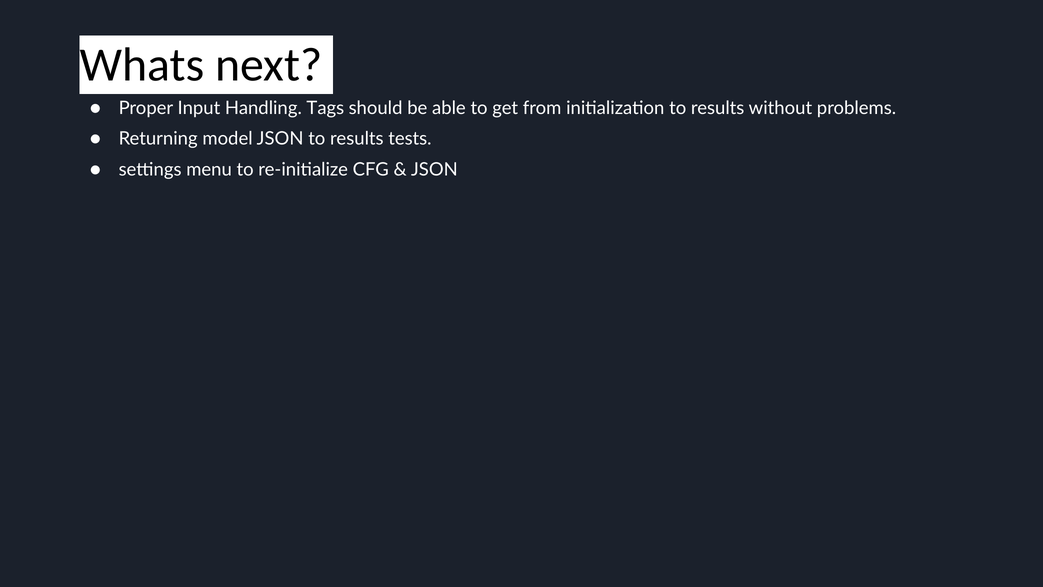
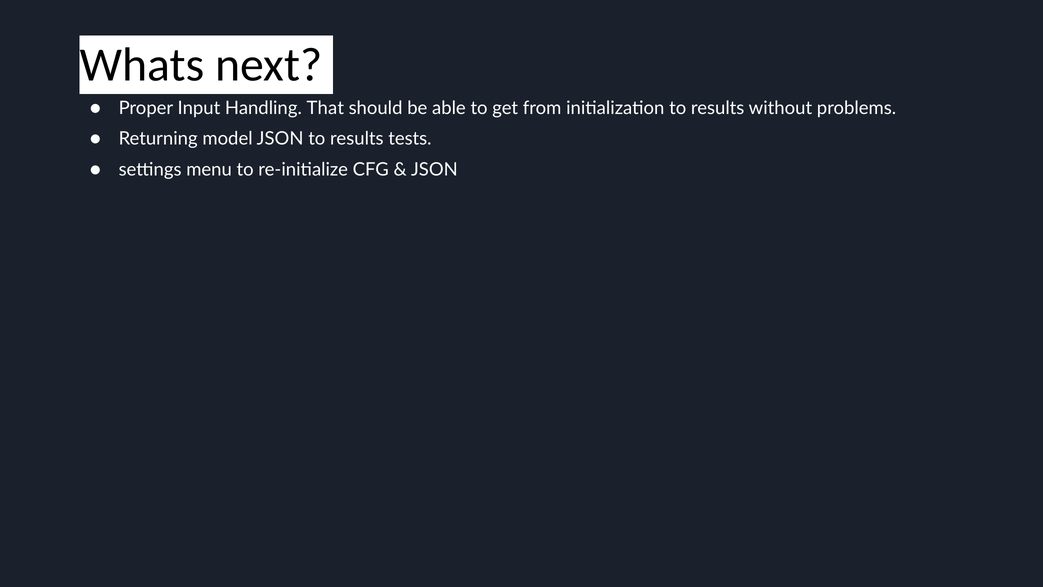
Tags: Tags -> That (325, 108)
